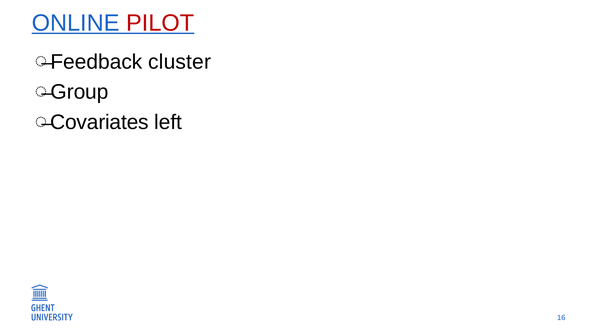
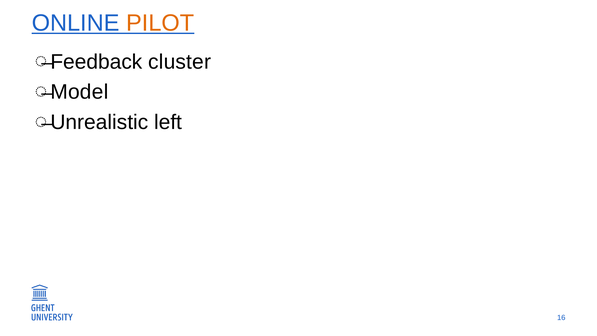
PILOT colour: red -> orange (160, 23)
Group: Group -> Model (79, 92)
Covariates: Covariates -> Unrealistic (99, 122)
